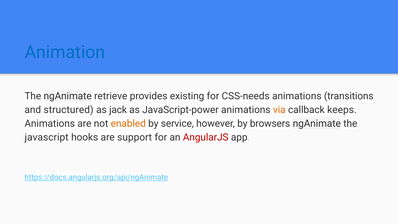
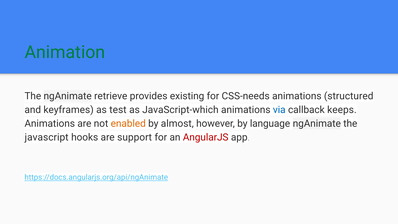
Animation colour: blue -> green (65, 52)
transitions: transitions -> structured (349, 96)
structured: structured -> keyframes (69, 110)
jack: jack -> test (118, 110)
JavaScript-power: JavaScript-power -> JavaScript-which (180, 110)
via colour: orange -> blue (279, 110)
service: service -> almost (177, 123)
browsers: browsers -> language (270, 123)
